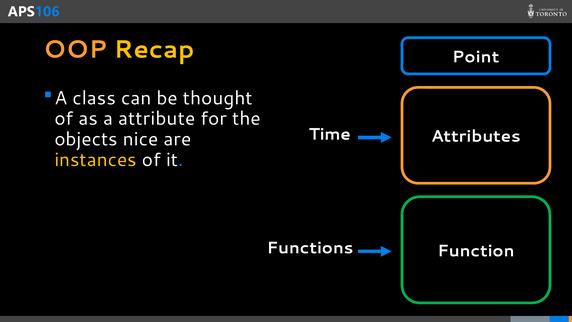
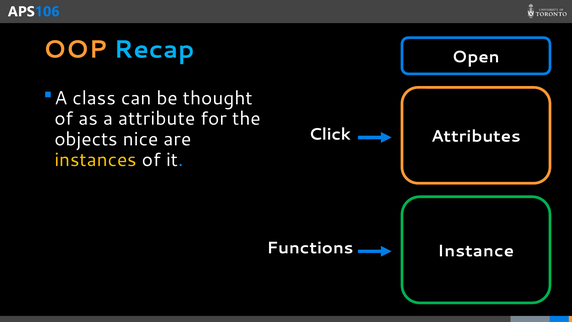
Recap colour: yellow -> light blue (154, 50)
Point: Point -> Open (476, 57)
Time: Time -> Click (330, 134)
Function: Function -> Instance (476, 251)
